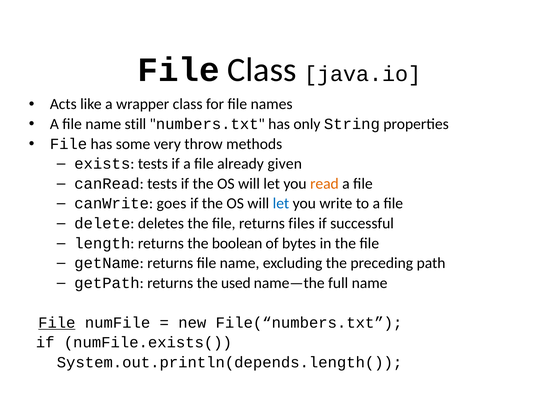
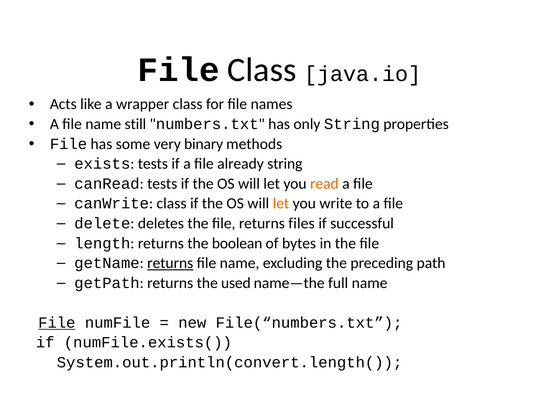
throw: throw -> binary (204, 144)
already given: given -> string (285, 164)
canWrite goes: goes -> class (172, 204)
let colour: blue -> orange (281, 204)
returns underline: none -> present (170, 263)
System.out.println(depends.length(: System.out.println(depends.length( -> System.out.println(convert.length( (230, 363)
